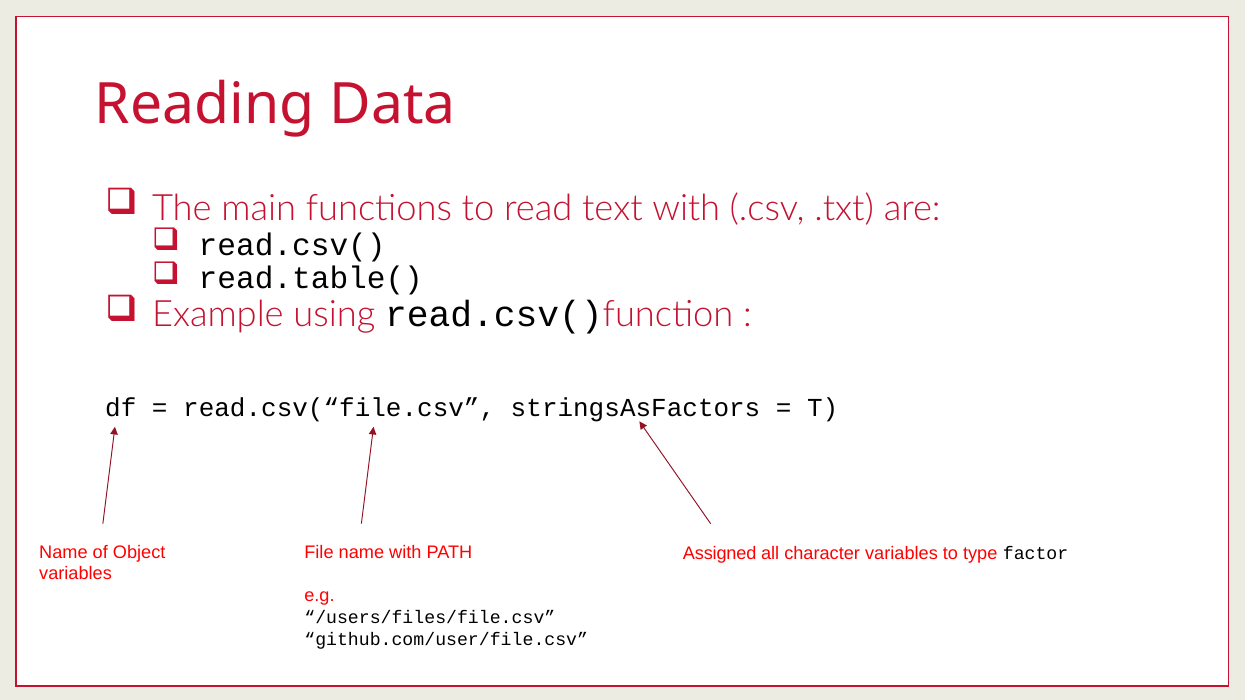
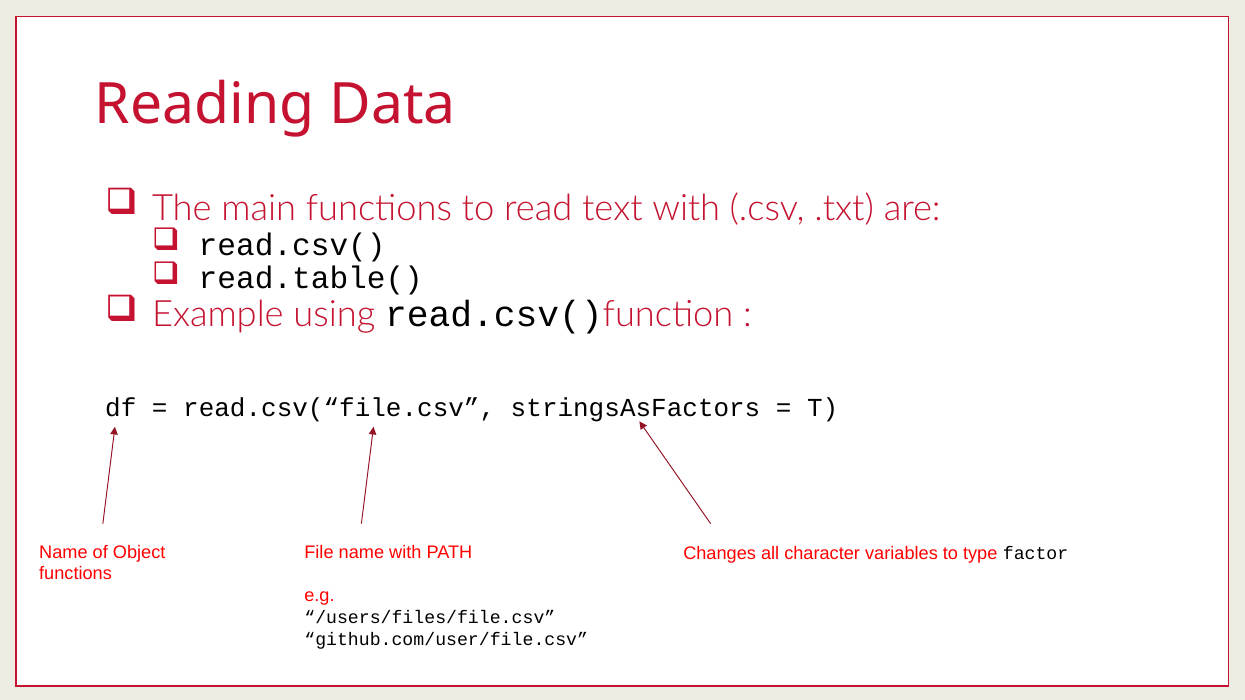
Assigned: Assigned -> Changes (720, 554)
variables: variables -> functions (76, 574)
